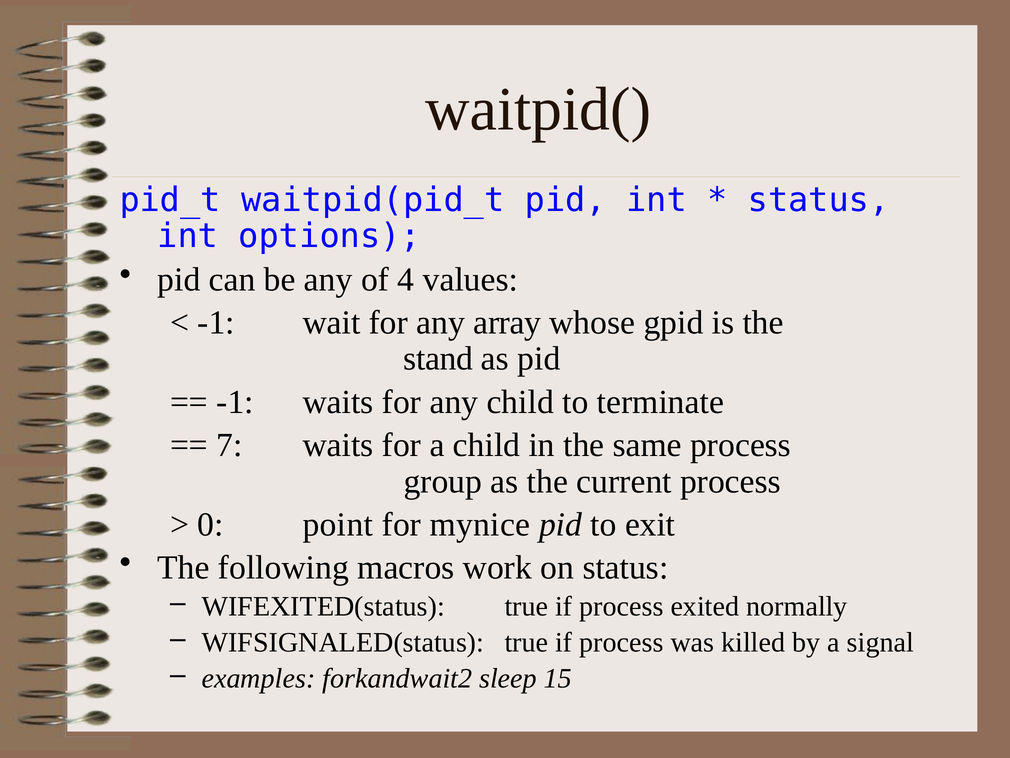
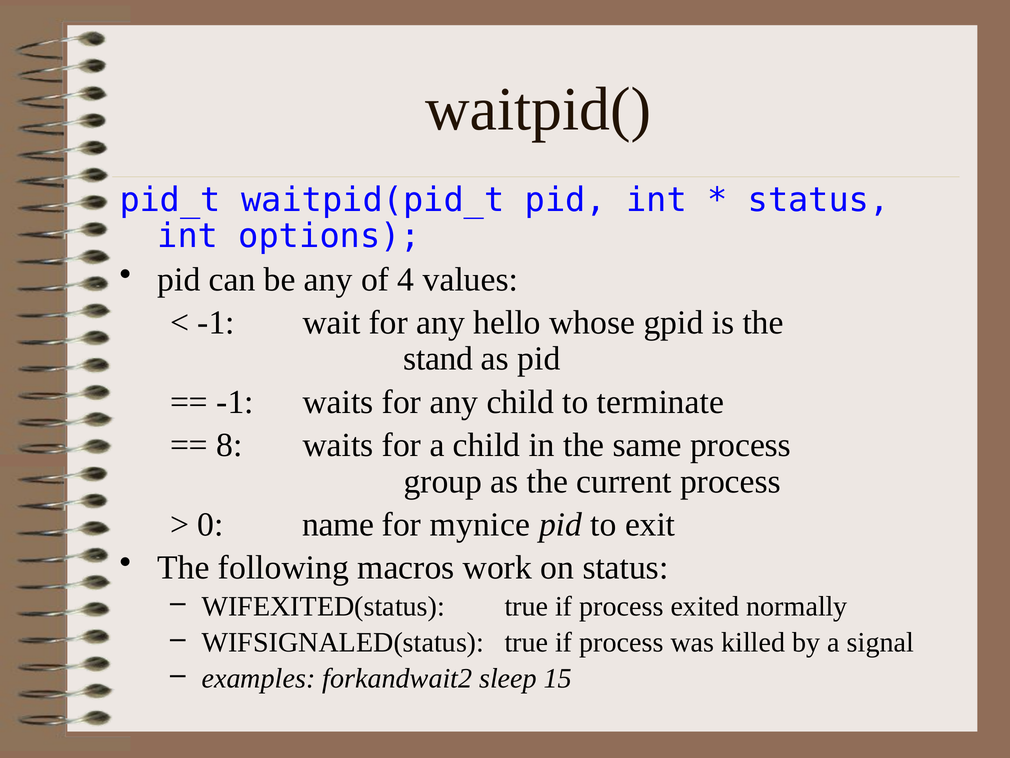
array: array -> hello (507, 322)
7: 7 -> 8 (229, 445)
point: point -> name (338, 524)
